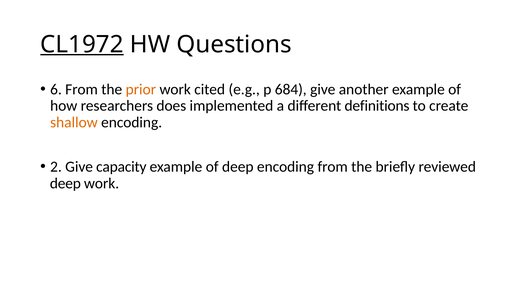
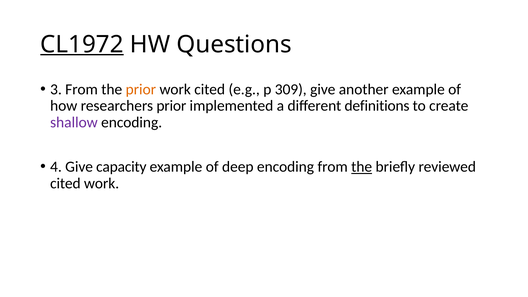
6: 6 -> 3 (56, 89)
684: 684 -> 309 (291, 89)
researchers does: does -> prior (171, 106)
shallow colour: orange -> purple (74, 123)
2: 2 -> 4 (56, 167)
the underline: none -> present (362, 167)
deep: deep -> cited (65, 183)
